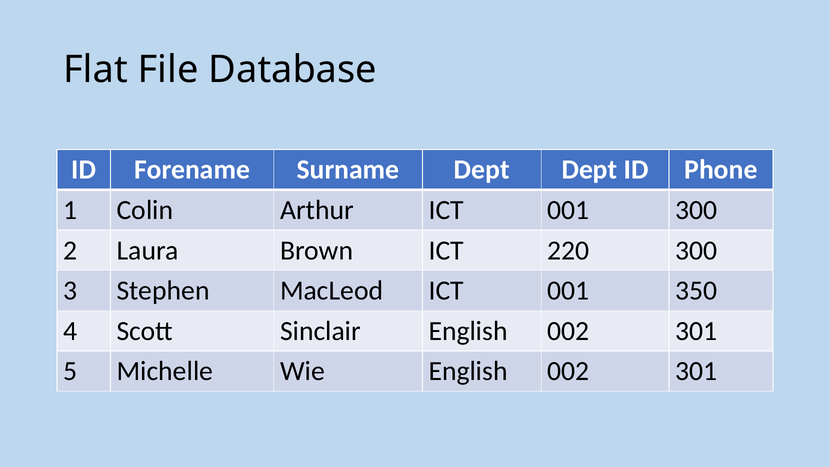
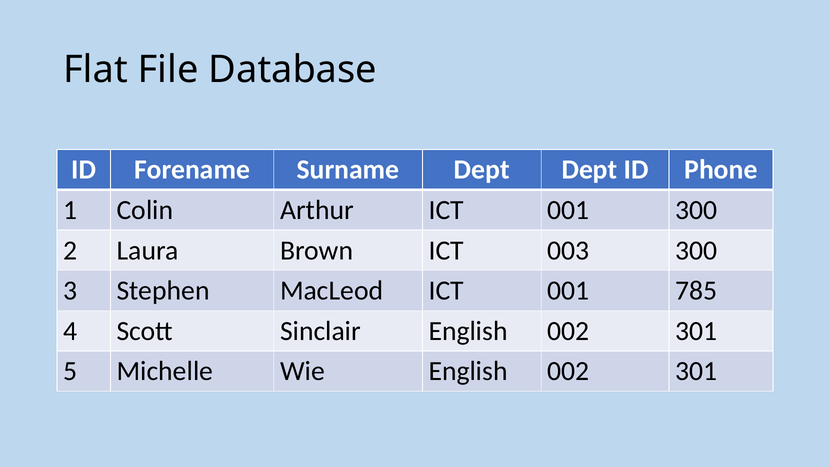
220: 220 -> 003 (568, 250)
350: 350 -> 785 (696, 291)
